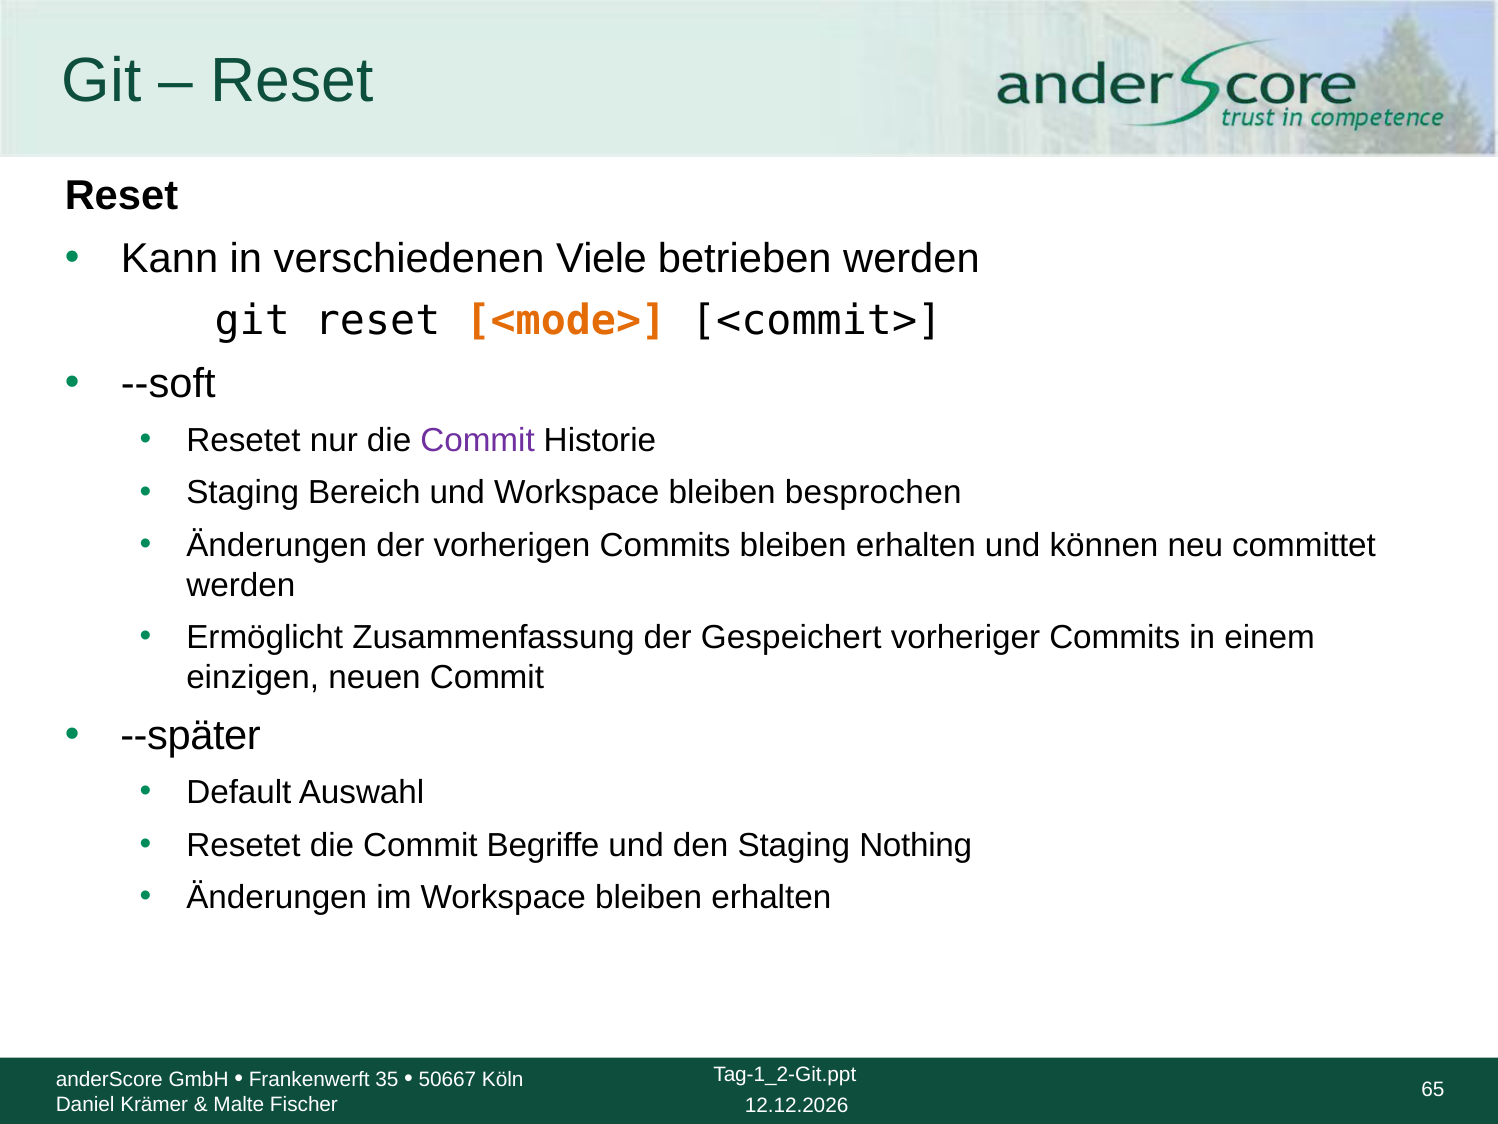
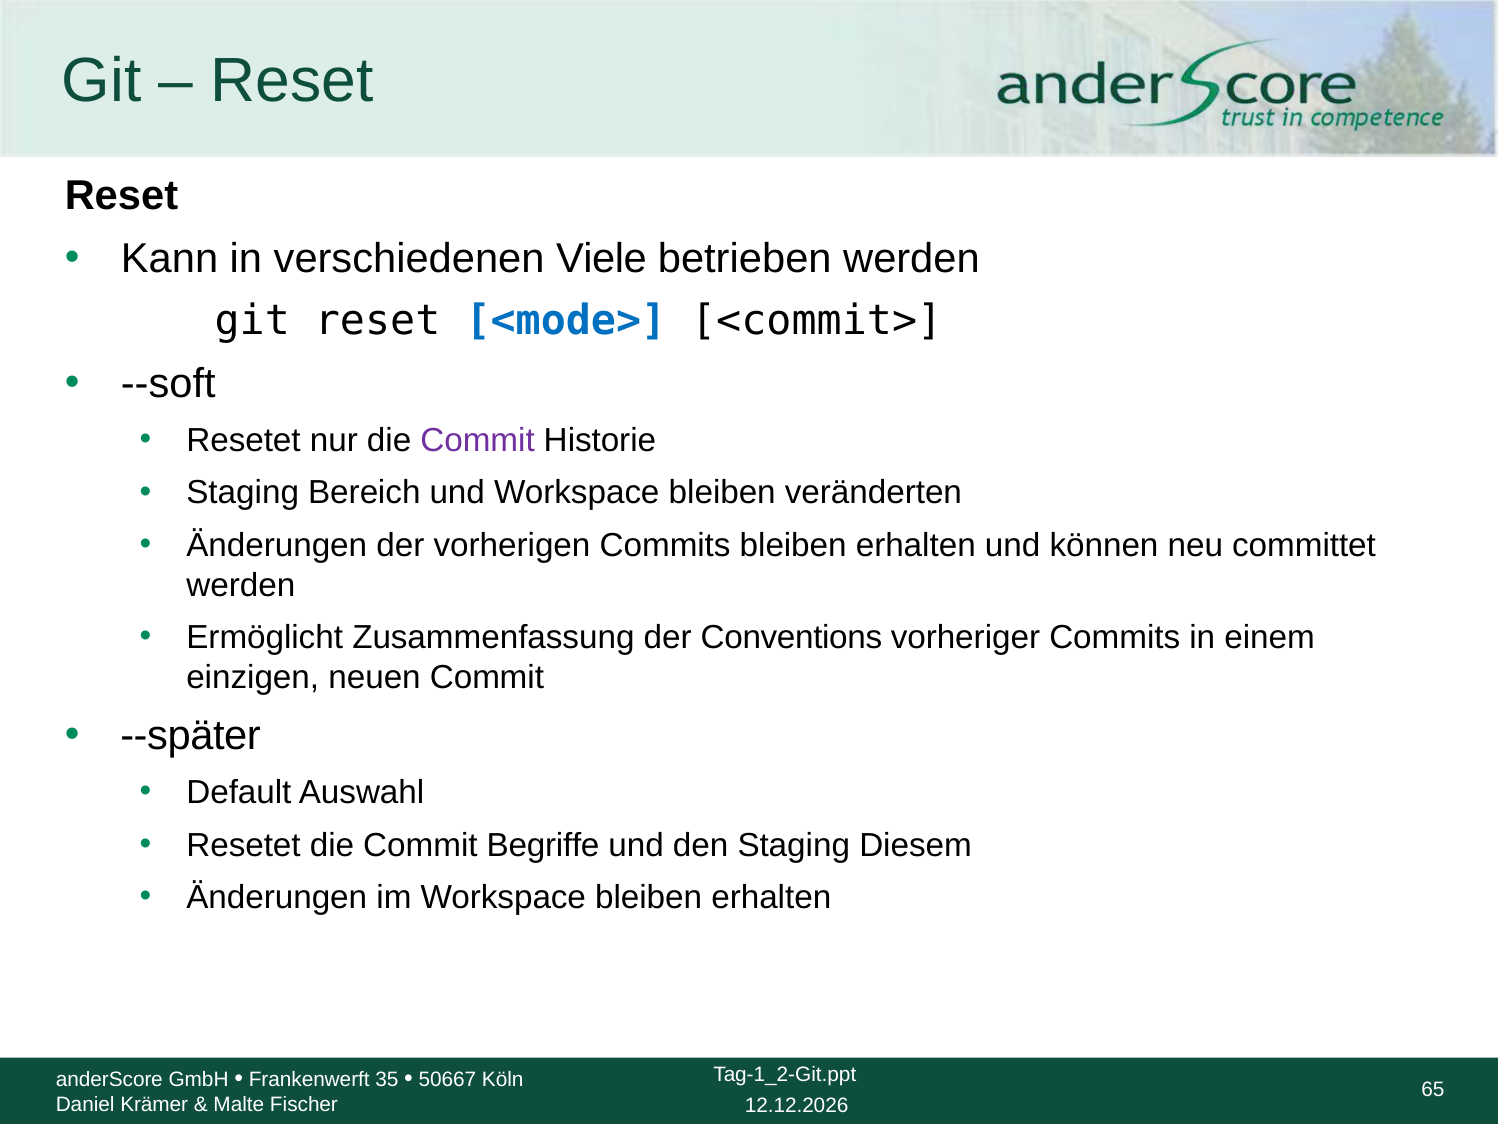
<mode> colour: orange -> blue (566, 321)
besprochen: besprochen -> veränderten (873, 493)
Gespeichert: Gespeichert -> Conventions (791, 638)
Nothing: Nothing -> Diesem (916, 845)
